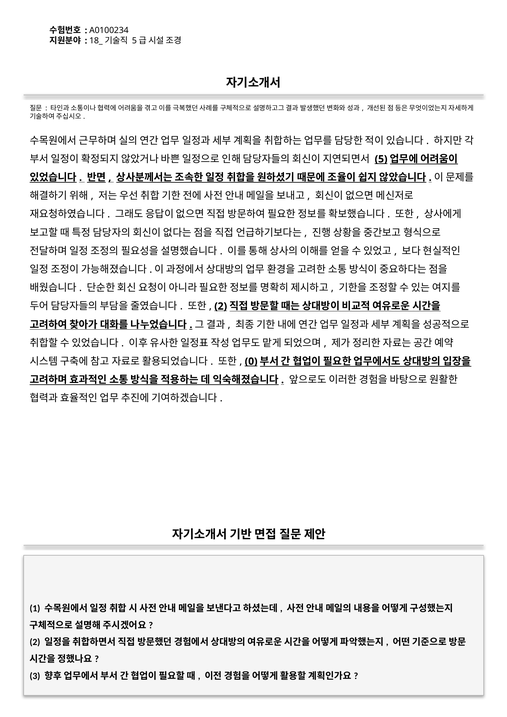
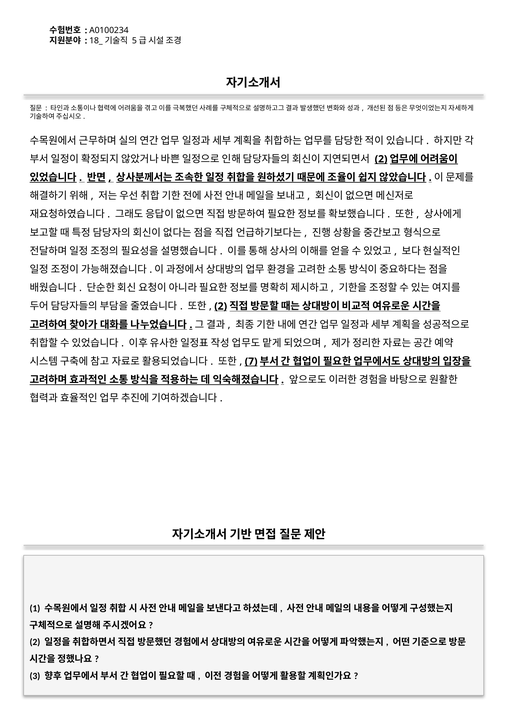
5: 5 -> 2 (381, 159)
0: 0 -> 7 (251, 361)
